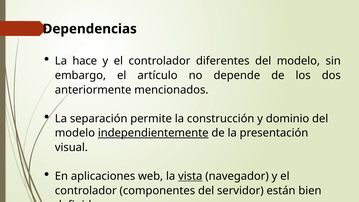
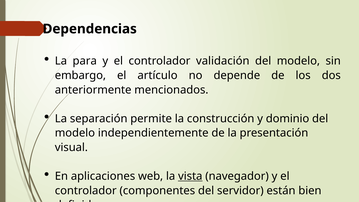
hace: hace -> para (85, 61)
diferentes: diferentes -> validación (223, 61)
independientemente underline: present -> none (153, 133)
